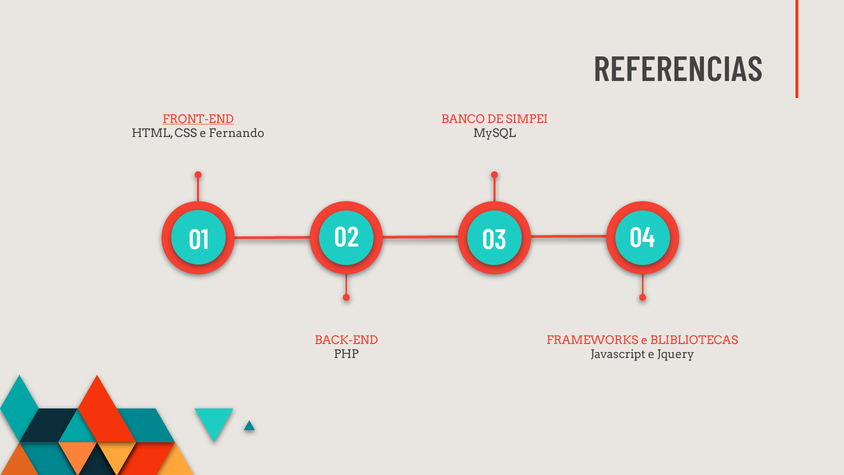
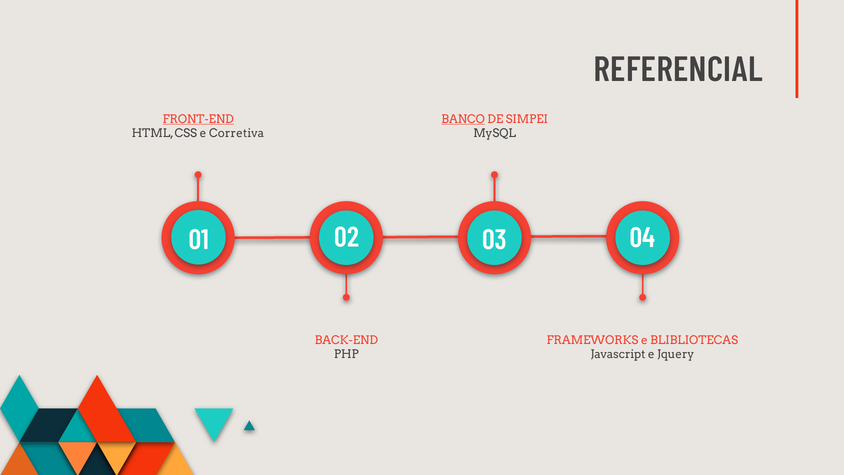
REFERENCIAS: REFERENCIAS -> REFERENCIAL (678, 69)
BANCO underline: none -> present (463, 119)
Fernando: Fernando -> Corretiva (237, 133)
